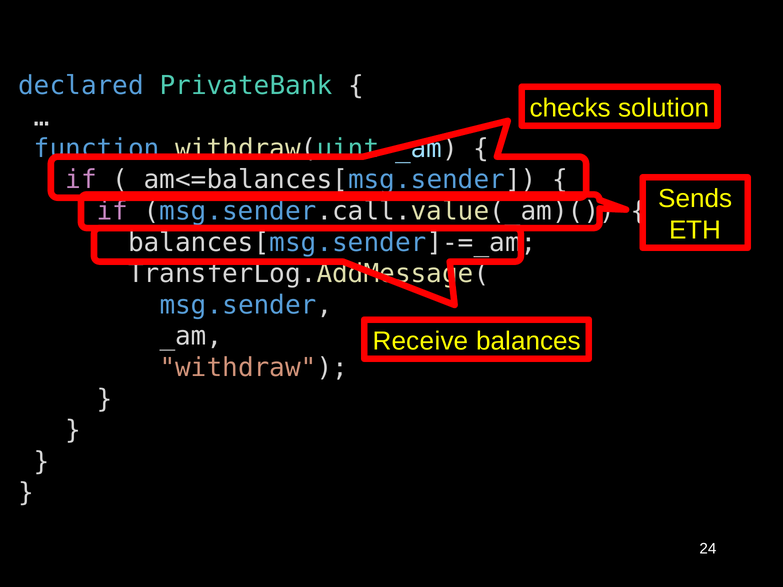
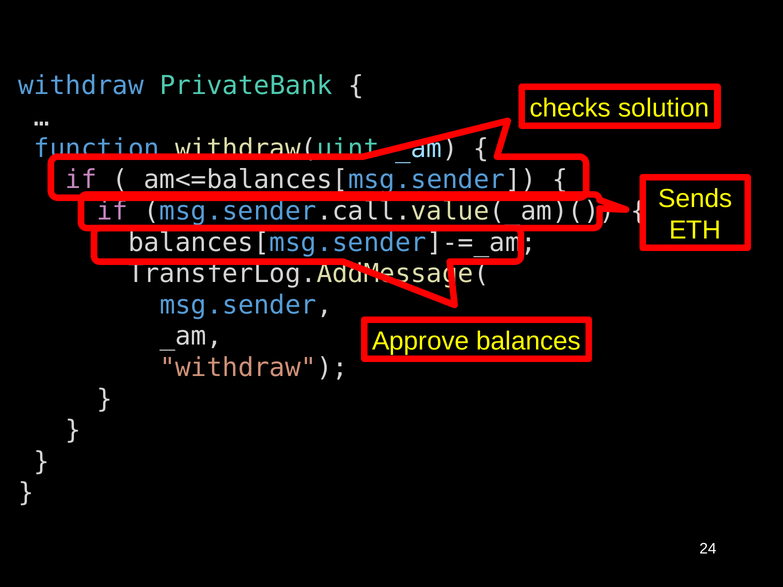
declared: declared -> withdraw (81, 86)
Receive: Receive -> Approve (421, 341)
